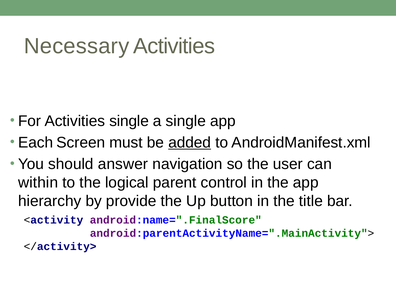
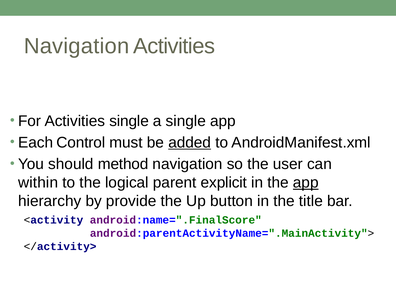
Necessary: Necessary -> Navigation (77, 46)
Screen: Screen -> Control (81, 143)
answer: answer -> method (123, 164)
control: control -> explicit (224, 183)
app underline: none -> present (306, 183)
